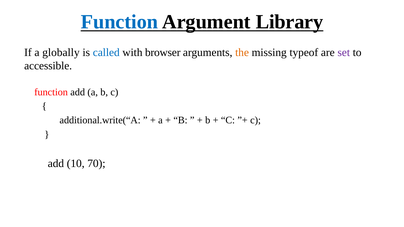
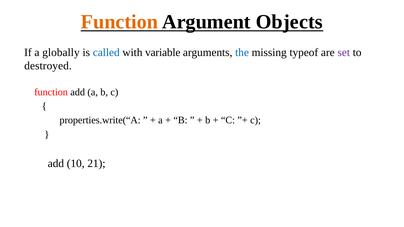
Function colour: blue -> orange (119, 22)
Library: Library -> Objects (289, 22)
browser: browser -> variable (163, 52)
the colour: orange -> blue (242, 52)
accessible: accessible -> destroyed (48, 66)
additional.write(“A: additional.write(“A -> properties.write(“A (100, 120)
70: 70 -> 21 (96, 164)
